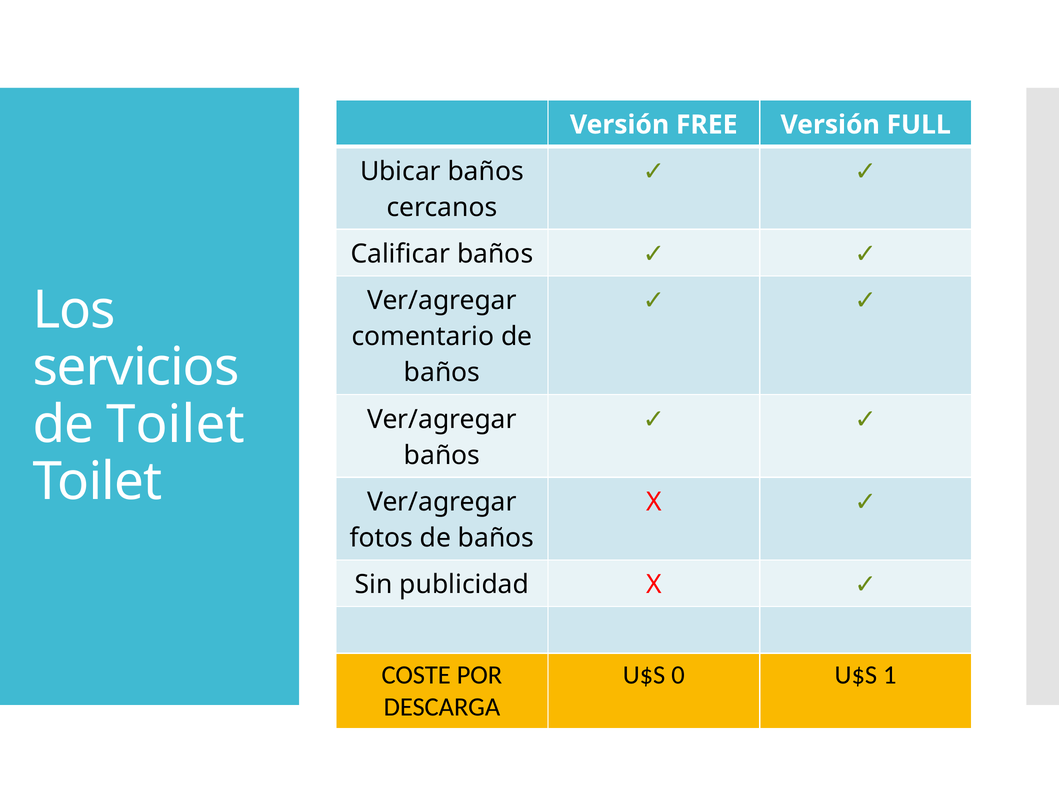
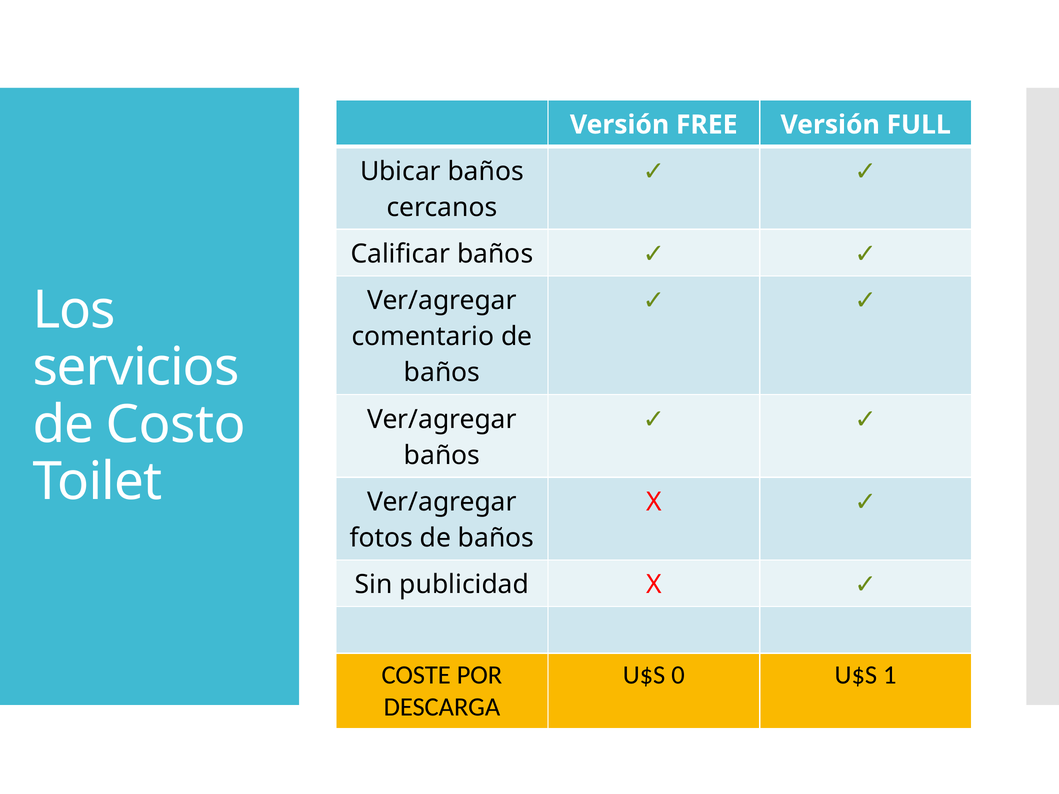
de Toilet: Toilet -> Costo (176, 425)
